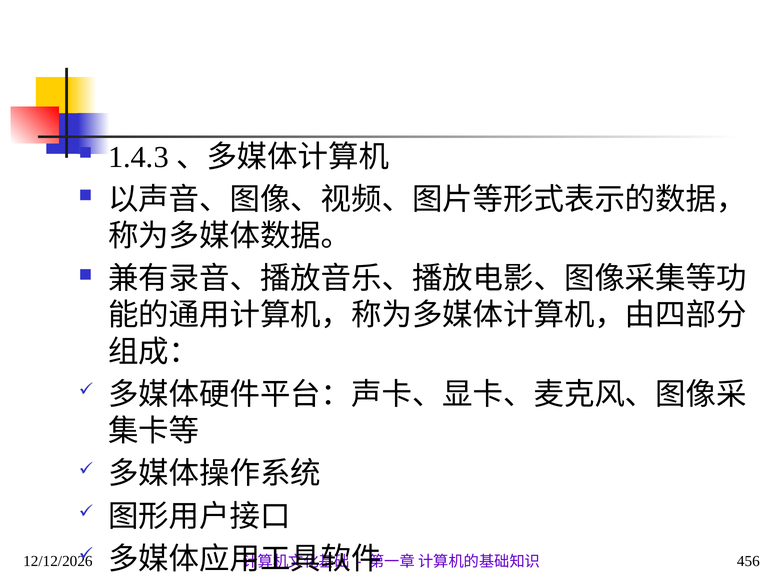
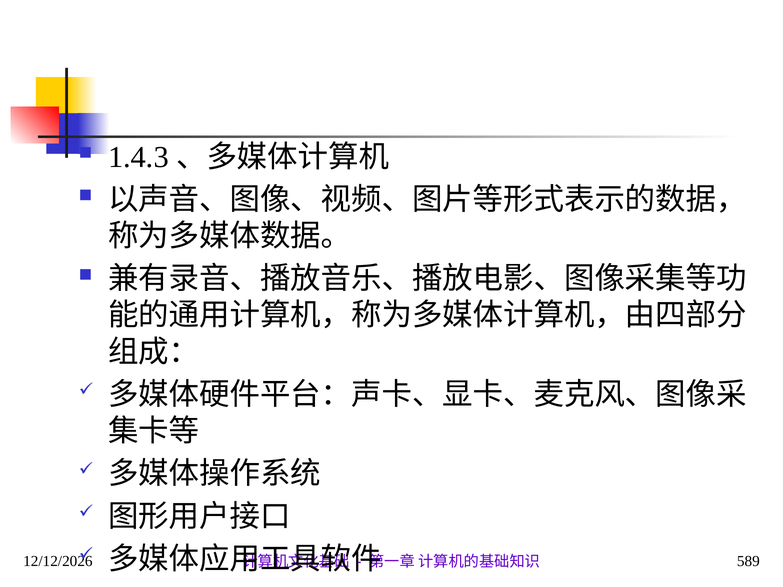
456: 456 -> 589 (748, 561)
